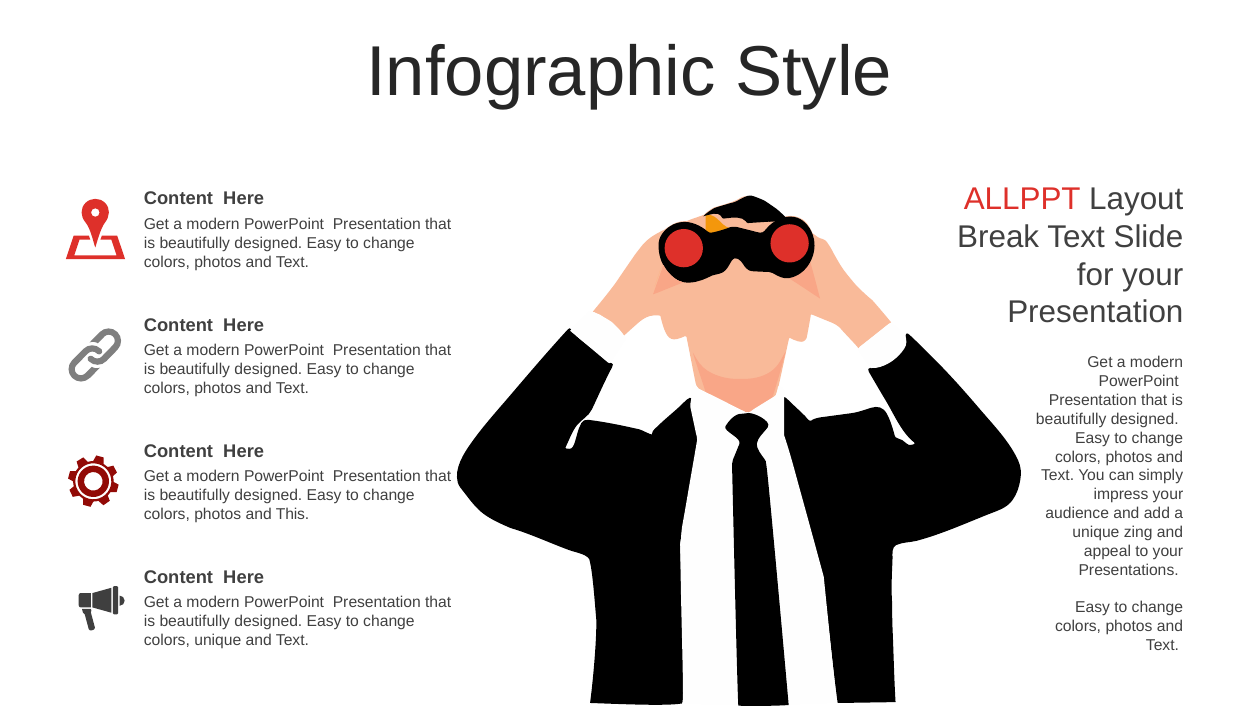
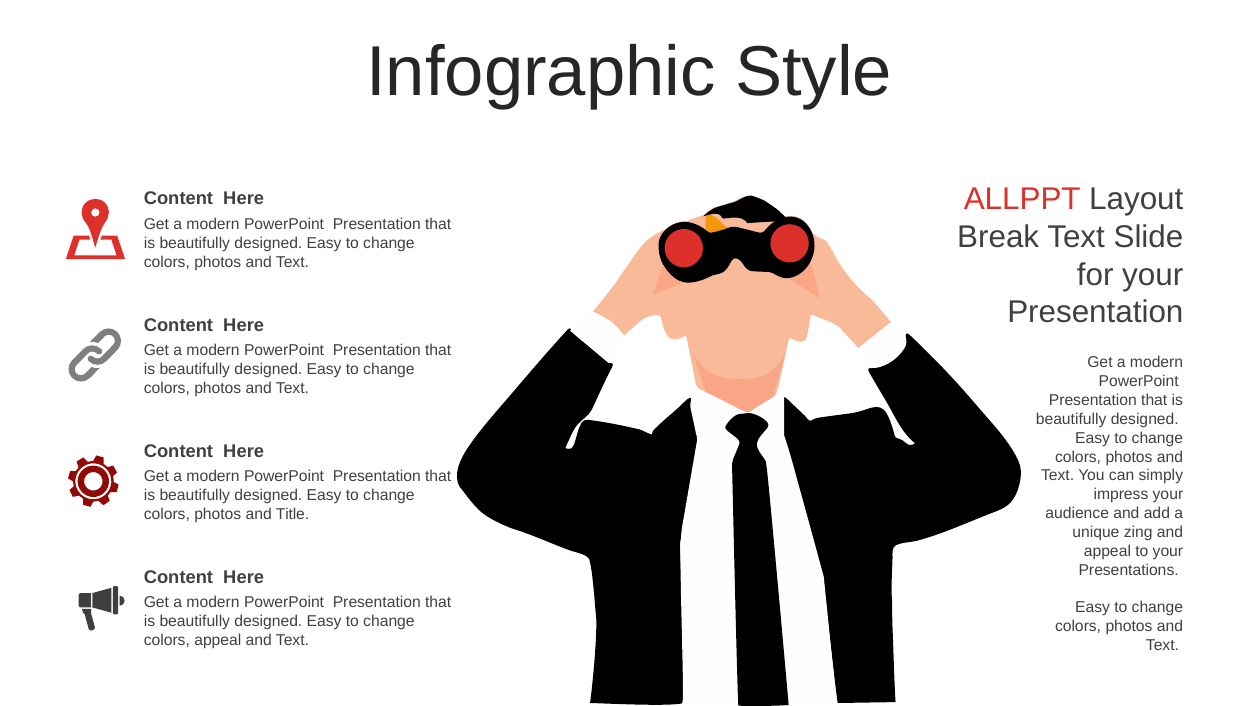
This: This -> Title (293, 515)
colors unique: unique -> appeal (218, 641)
